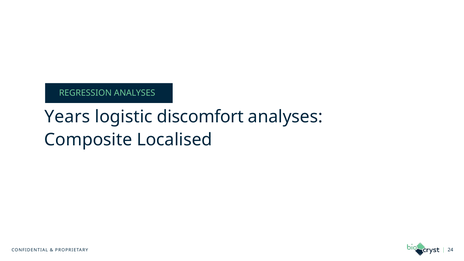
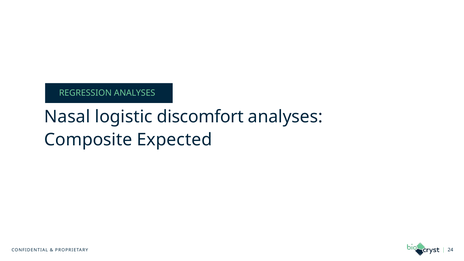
Years: Years -> Nasal (67, 117)
Localised: Localised -> Expected (174, 140)
